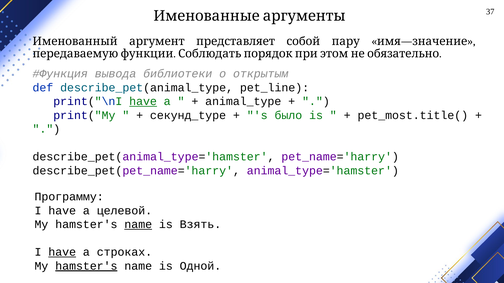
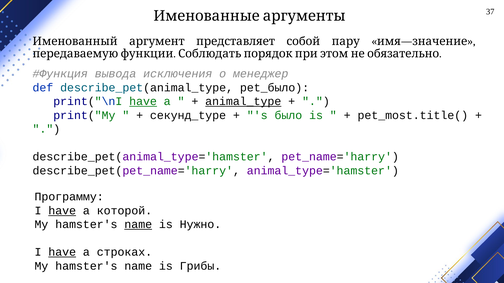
библиотеки: библиотеки -> исключения (178, 74)
открытым: открытым -> менеджер (261, 74)
pet_line: pet_line -> pet_было (275, 88)
animal_type underline: none -> present (243, 102)
have underline: none -> present (62, 211)
целевой: целевой -> которой (124, 211)
Взять: Взять -> Нужно (200, 225)
hamster's underline: present -> none (86, 266)
Одной: Одной -> Грибы (200, 266)
